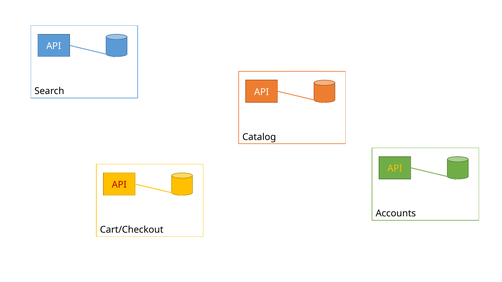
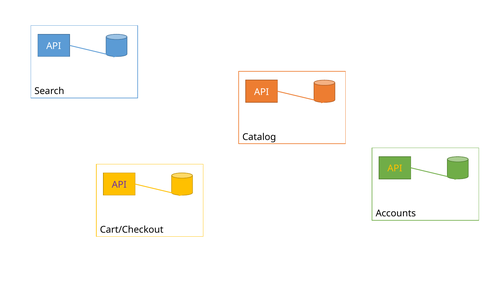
API colour: red -> purple (119, 185)
